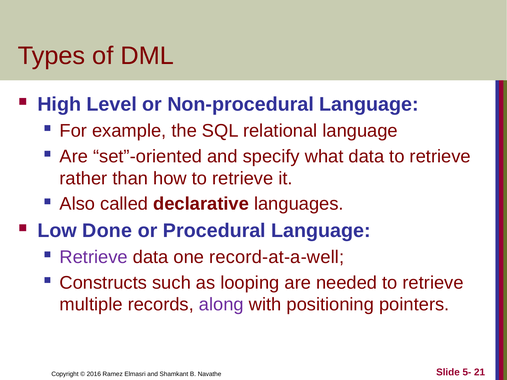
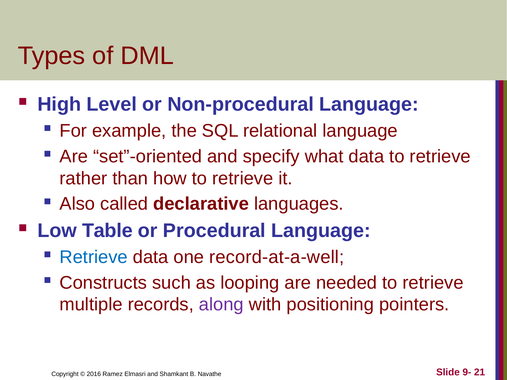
Done: Done -> Table (107, 231)
Retrieve colour: purple -> blue (94, 257)
5-: 5- -> 9- (467, 372)
